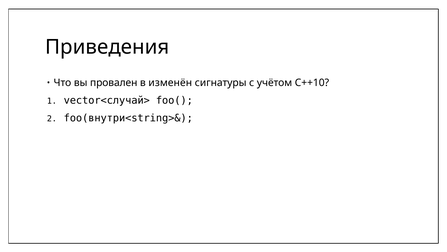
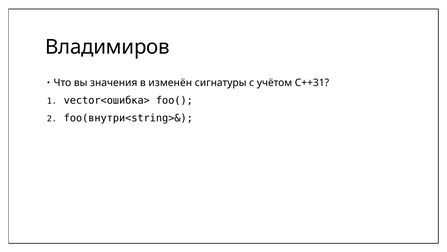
Приведения: Приведения -> Владимиров (107, 47)
провален: провален -> значения (114, 83)
C++10: C++10 -> C++31 (312, 83)
vector<случай>: vector<случай> -> vector<ошибка> (107, 100)
